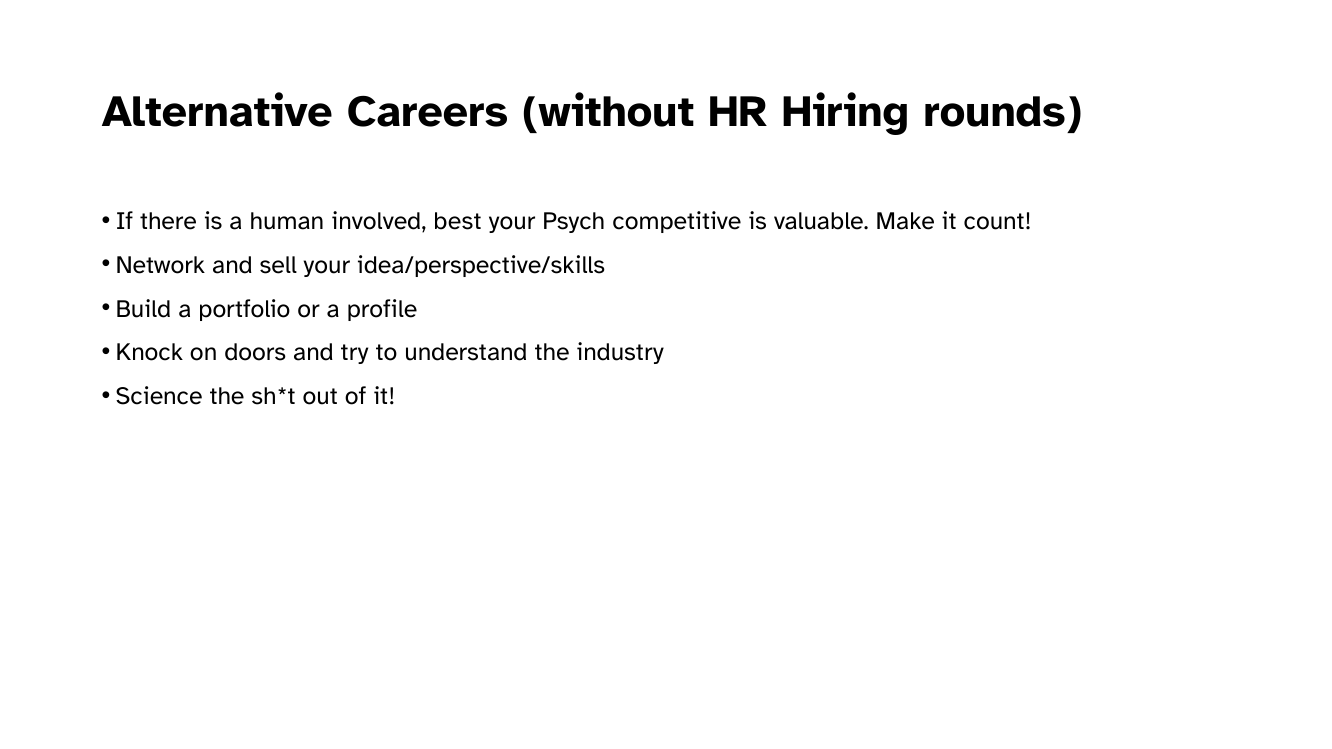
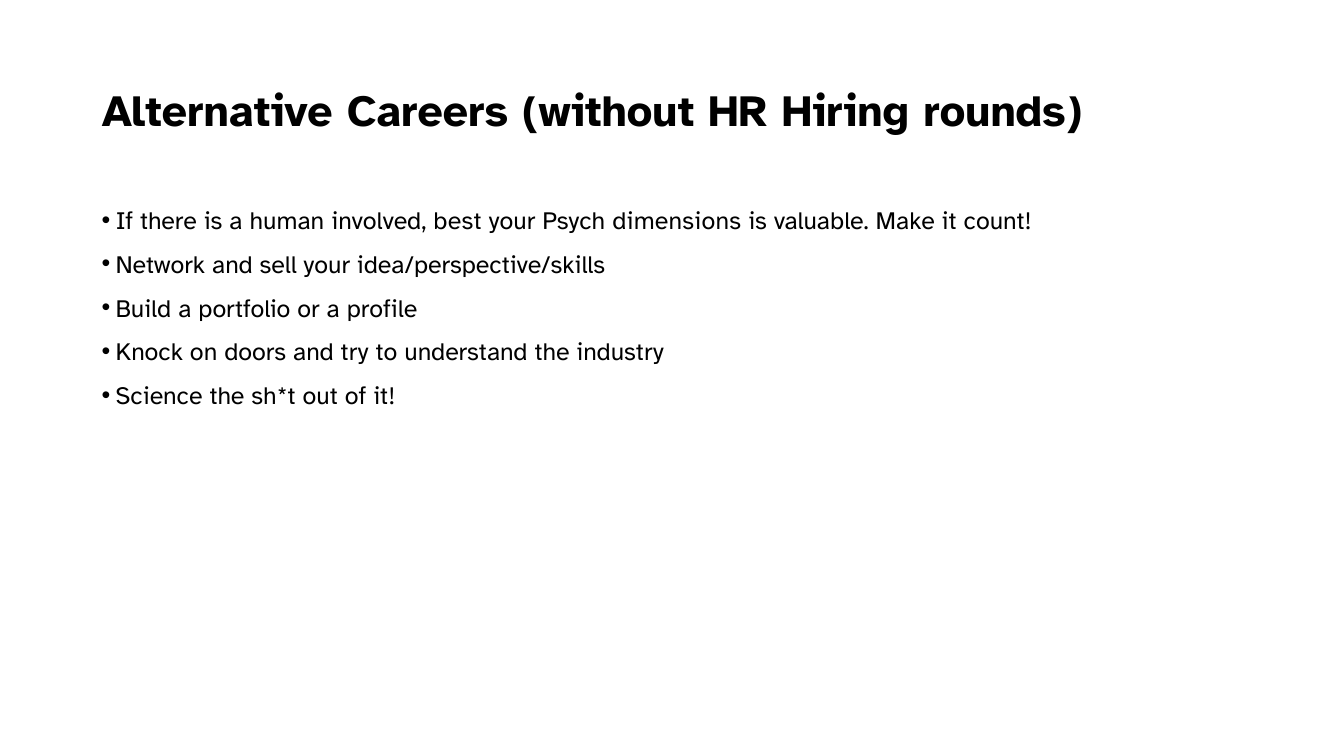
competitive: competitive -> dimensions (677, 221)
